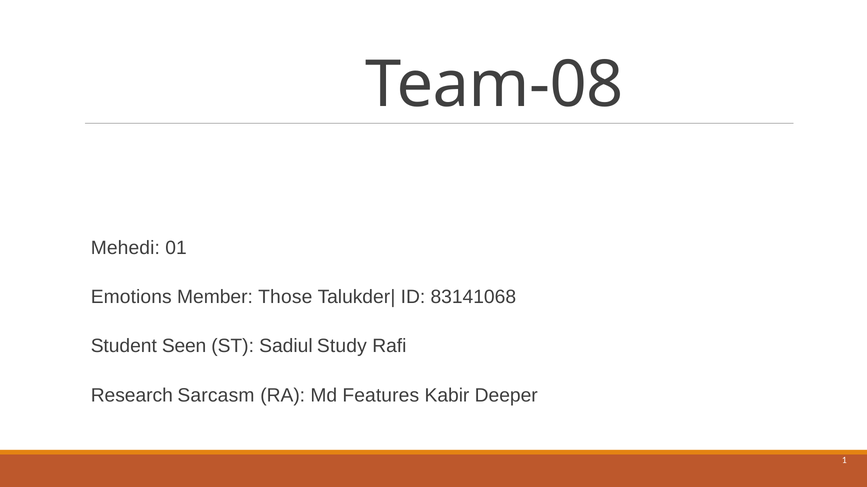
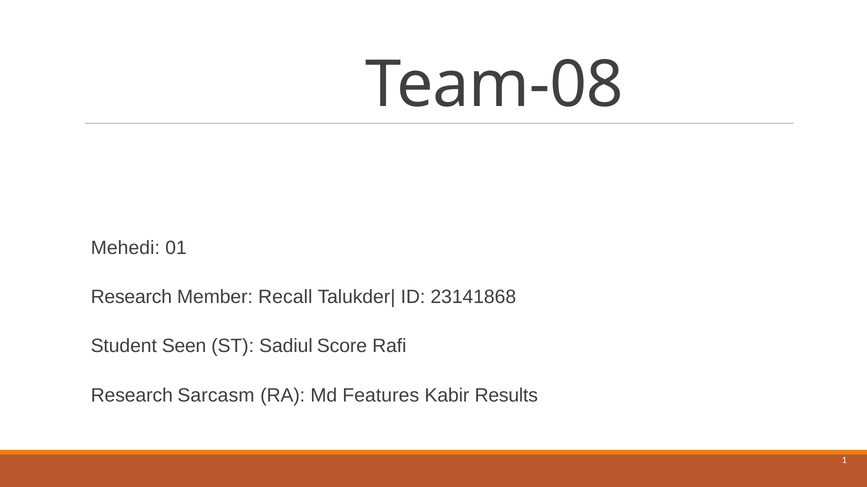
Emotions: Emotions -> Research (131, 297)
Those: Those -> Recall (285, 297)
83141068: 83141068 -> 23141868 (473, 297)
Study: Study -> Score (342, 347)
Deeper: Deeper -> Results (506, 396)
